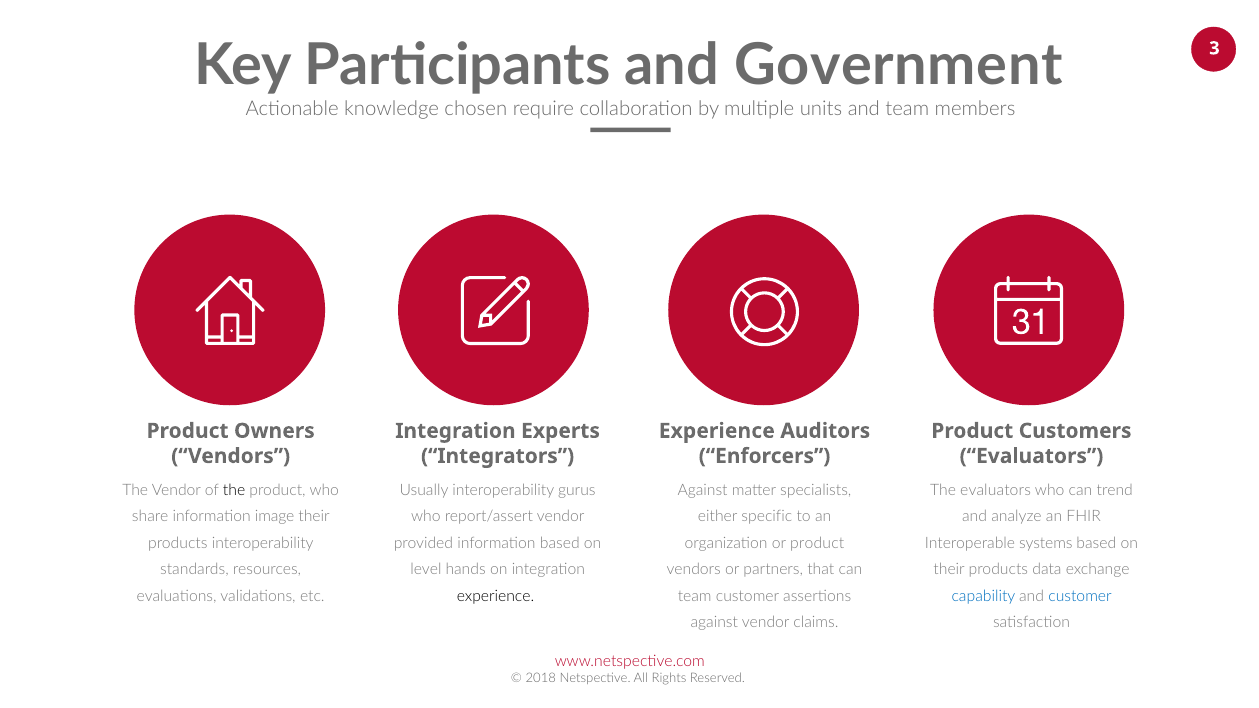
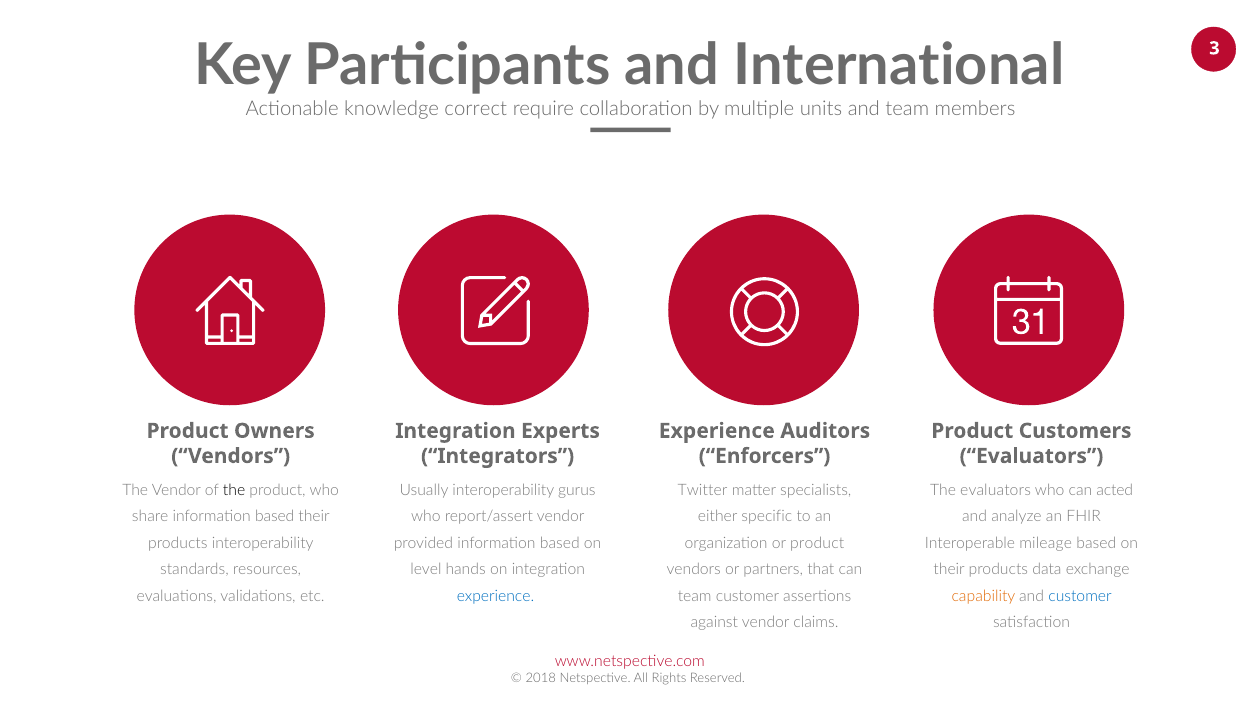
Government: Government -> International (899, 66)
chosen: chosen -> correct (476, 109)
Against: Against -> Twitter (703, 490)
trend: trend -> acted (1115, 490)
share information image: image -> based (275, 517)
systems: systems -> mileage (1046, 543)
experience colour: black -> blue (496, 596)
capability colour: blue -> orange (983, 596)
